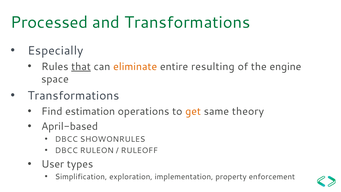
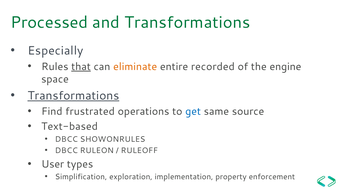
resulting: resulting -> recorded (213, 67)
Transformations underline: none -> present (73, 96)
estimation: estimation -> frustrated (90, 111)
get colour: orange -> blue (193, 111)
theory: theory -> source (248, 111)
April-based: April-based -> Text-based (70, 126)
